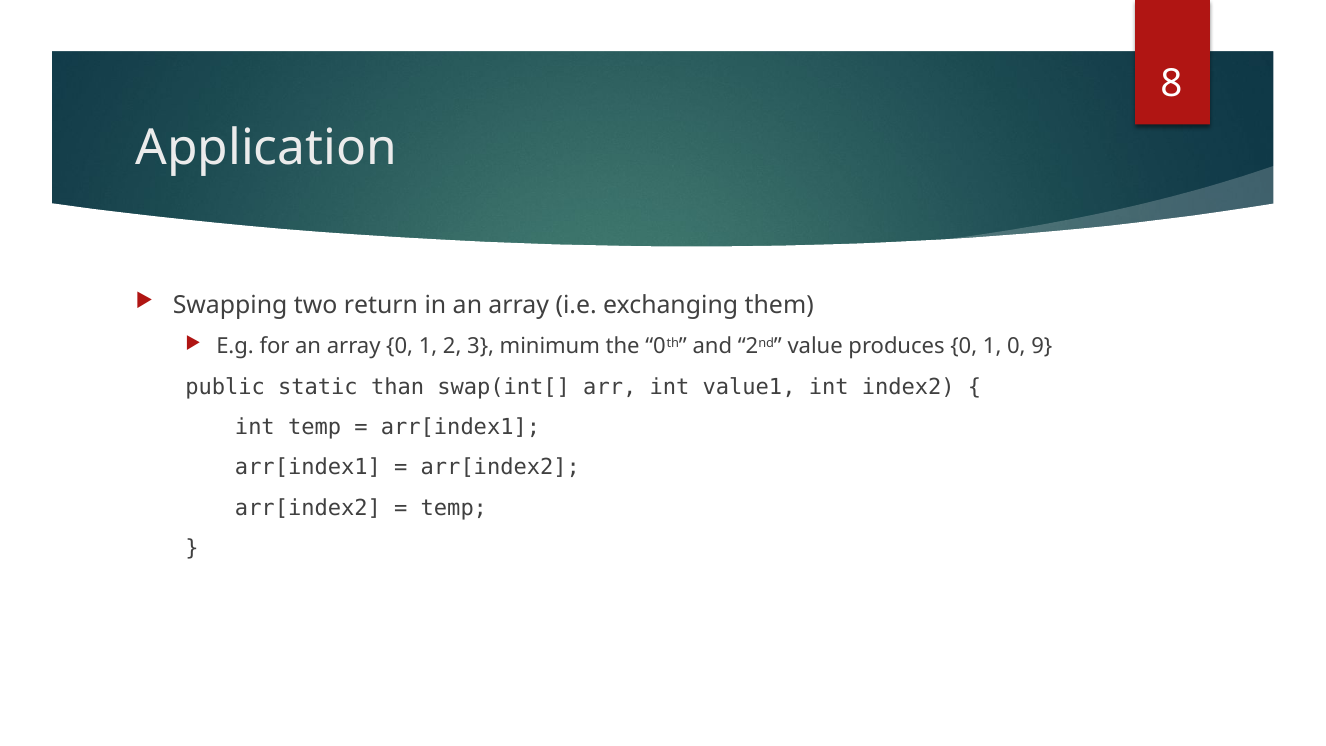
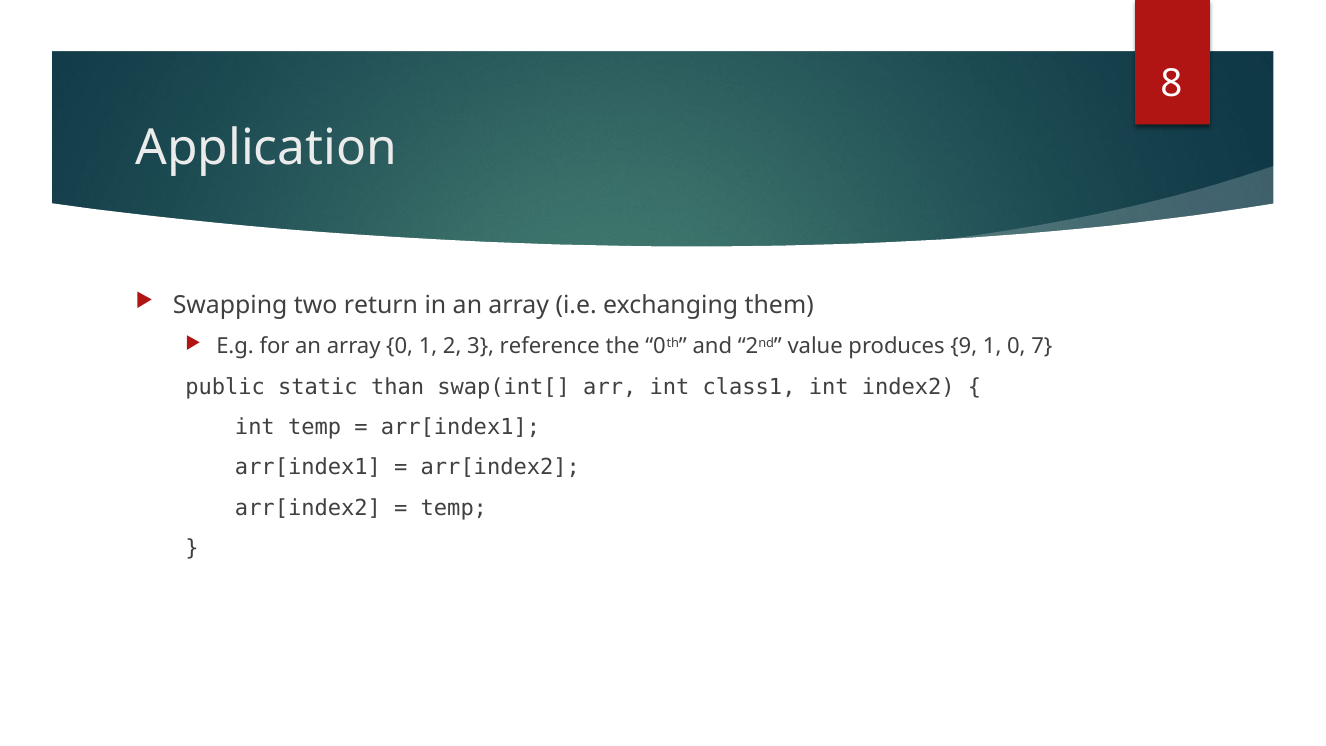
minimum: minimum -> reference (550, 347)
produces 0: 0 -> 9 (964, 347)
9: 9 -> 7 (1042, 347)
value1: value1 -> class1 (749, 387)
